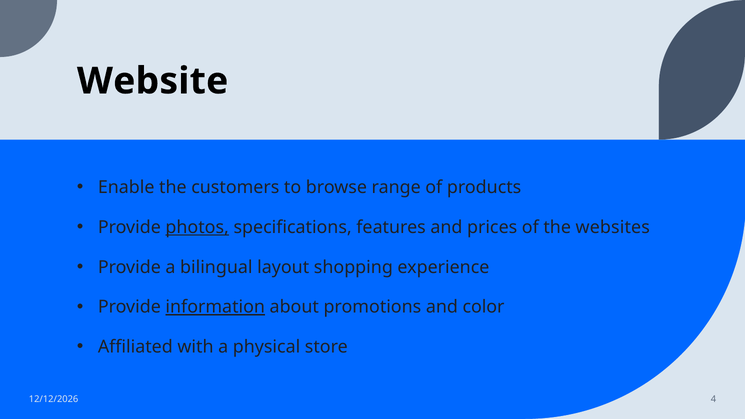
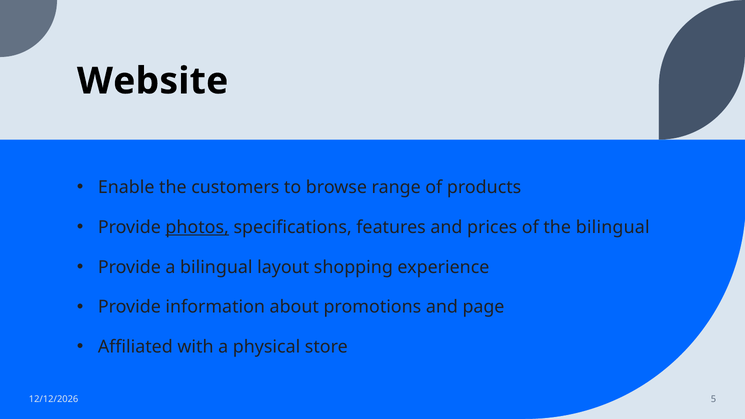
the websites: websites -> bilingual (613, 227)
information underline: present -> none (215, 307)
color: color -> page (483, 307)
4: 4 -> 5 (713, 399)
